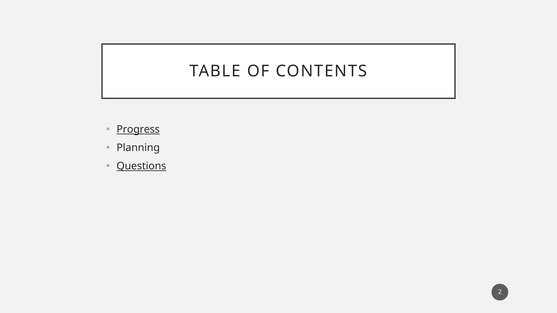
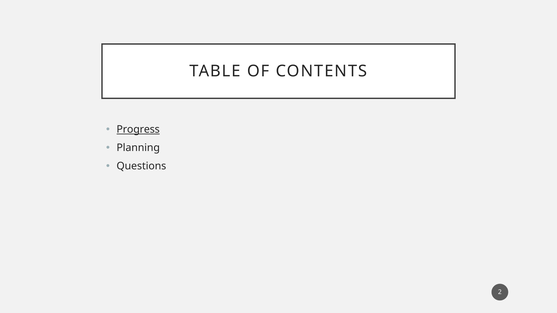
Questions underline: present -> none (141, 166)
